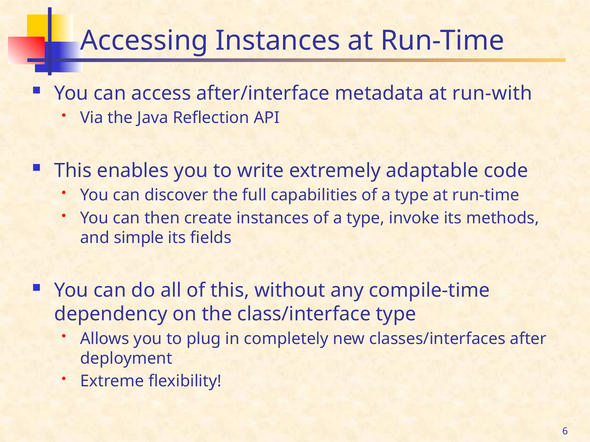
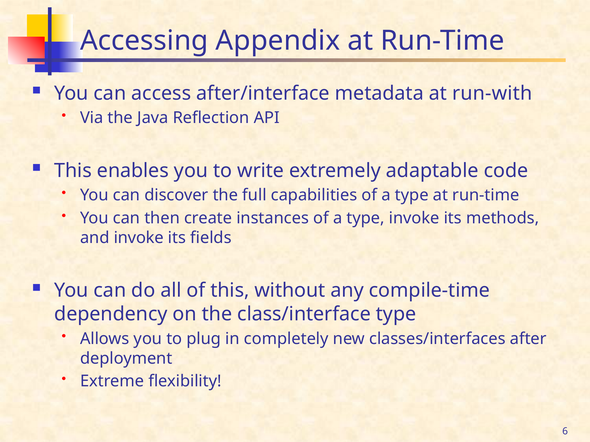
Accessing Instances: Instances -> Appendix (278, 41)
and simple: simple -> invoke (139, 238)
